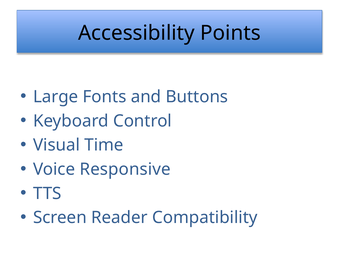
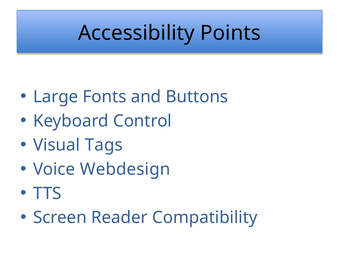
Time: Time -> Tags (104, 145)
Responsive: Responsive -> Webdesign (125, 169)
